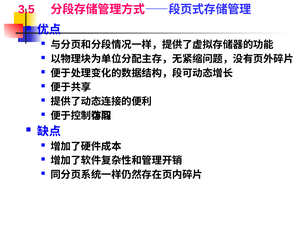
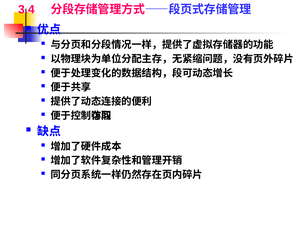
3.5: 3.5 -> 3.4 (26, 9)
